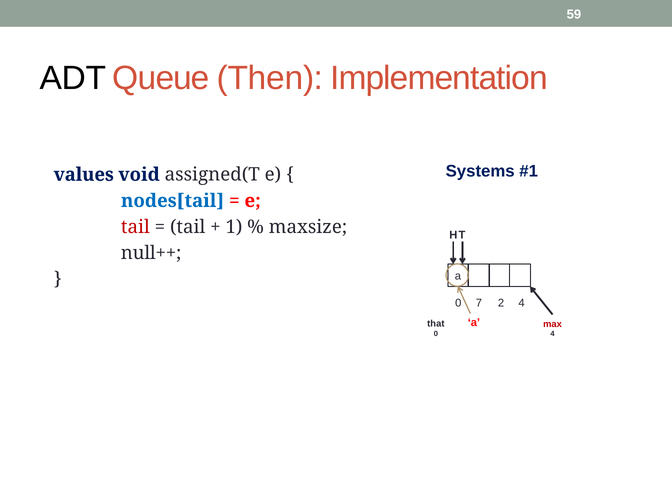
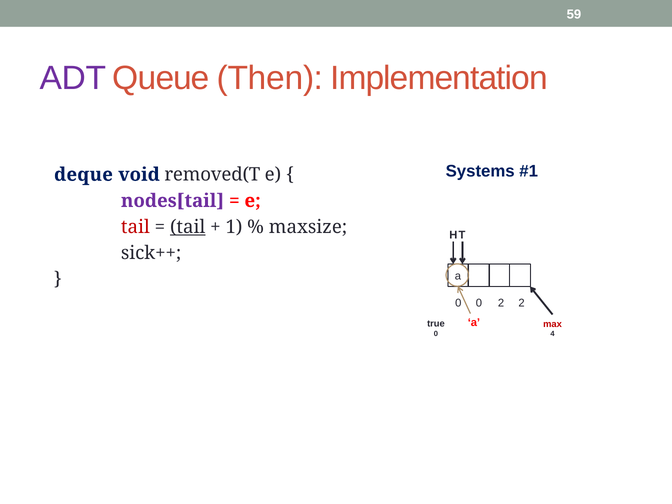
ADT colour: black -> purple (73, 78)
values: values -> deque (83, 175)
assigned(T: assigned(T -> removed(T (212, 175)
nodes[tail colour: blue -> purple (173, 201)
tail underline: none -> present (188, 227)
null++: null++ -> sick++ (151, 253)
0 7: 7 -> 0 (479, 303)
2 4: 4 -> 2 (522, 303)
that: that -> true (436, 324)
